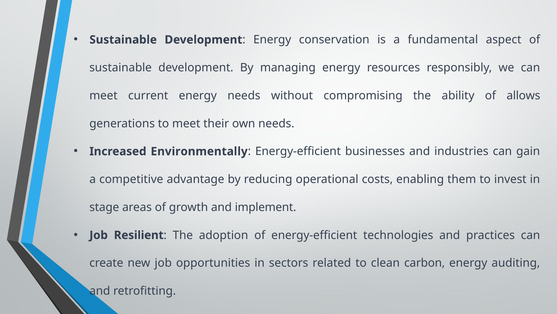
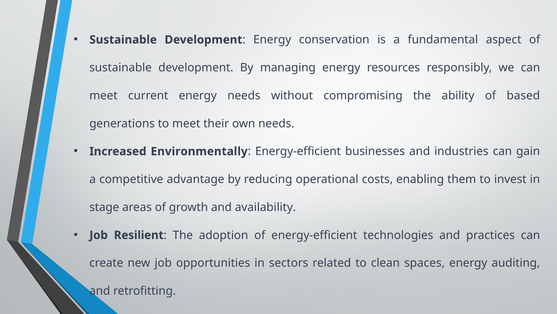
allows: allows -> based (523, 95)
implement: implement -> availability (265, 207)
carbon: carbon -> spaces (424, 263)
